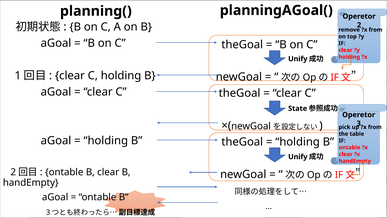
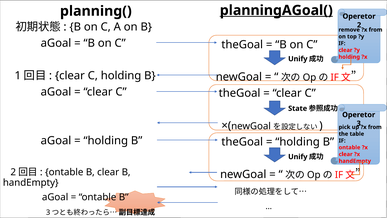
planningAGoal( underline: none -> present (276, 10)
